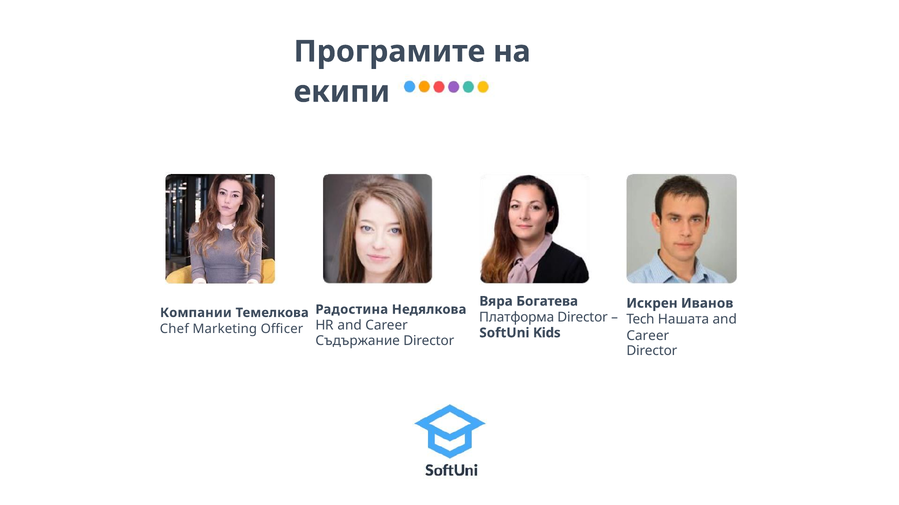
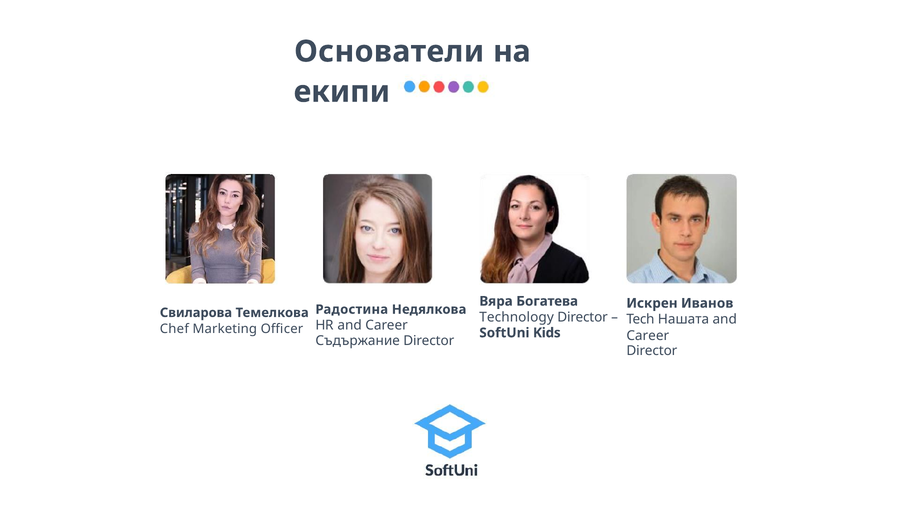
Програмите: Програмите -> Основатели (389, 52)
Компании: Компании -> Свиларова (196, 313)
Платформа: Платформа -> Technology (517, 318)
